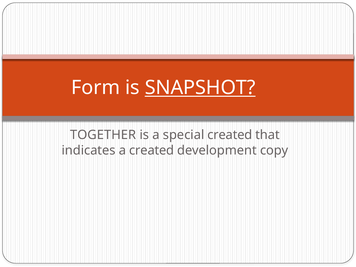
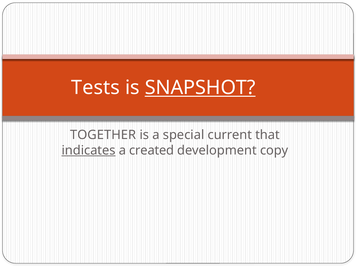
Form: Form -> Tests (96, 88)
special created: created -> current (230, 135)
indicates underline: none -> present (89, 150)
